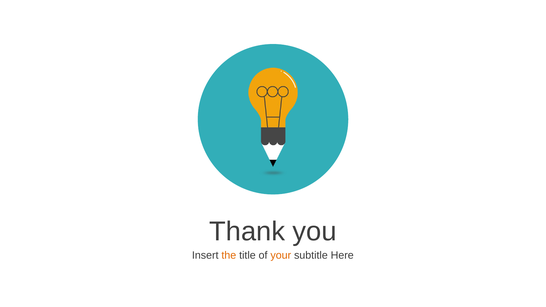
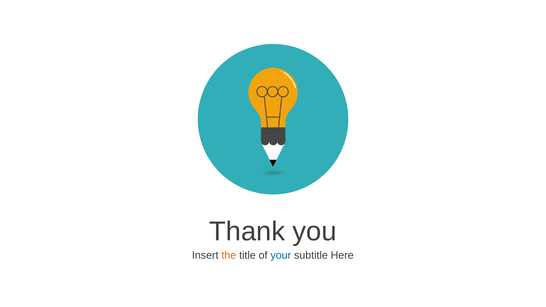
your colour: orange -> blue (281, 255)
